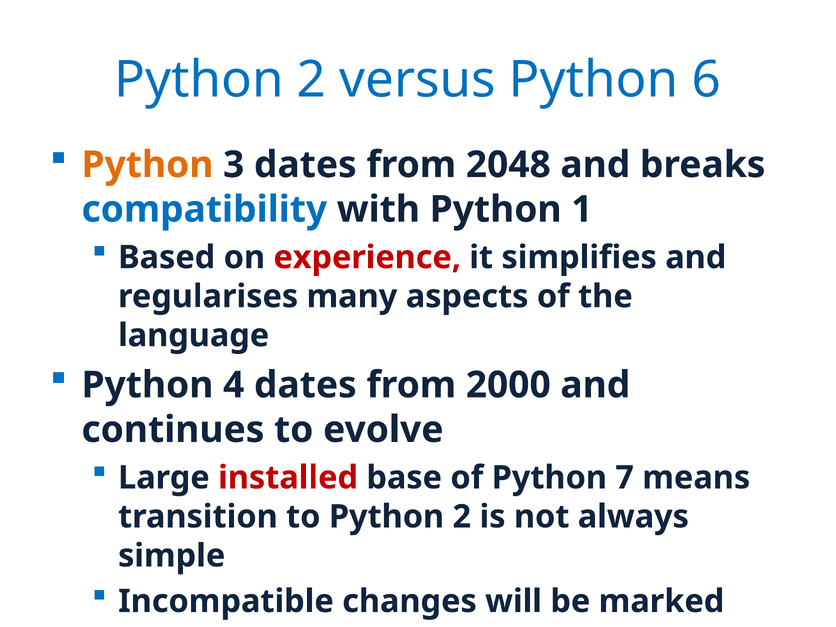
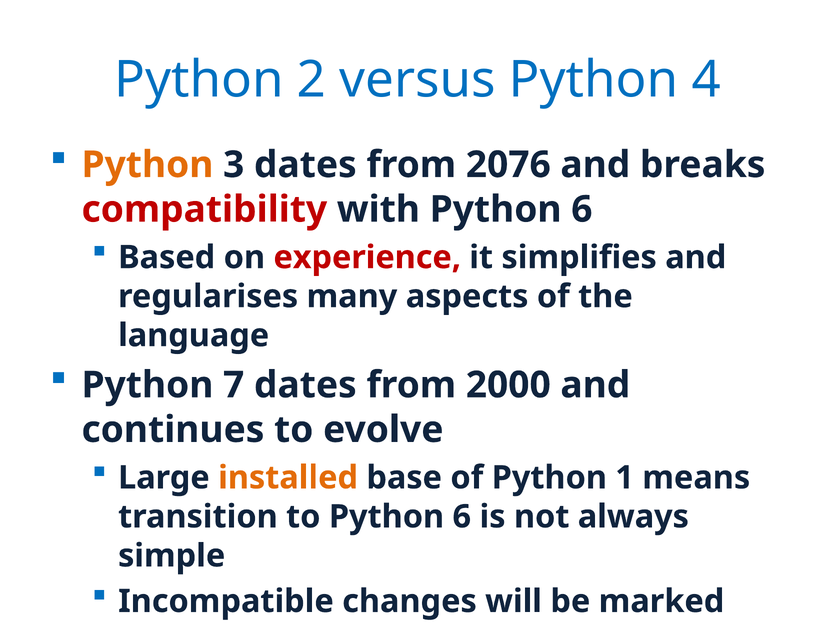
6: 6 -> 4 (706, 80)
2048: 2048 -> 2076 (508, 165)
compatibility colour: blue -> red (204, 209)
with Python 1: 1 -> 6 (582, 209)
4: 4 -> 7 (234, 385)
installed colour: red -> orange (288, 478)
7: 7 -> 1 (625, 478)
to Python 2: 2 -> 6 (462, 517)
